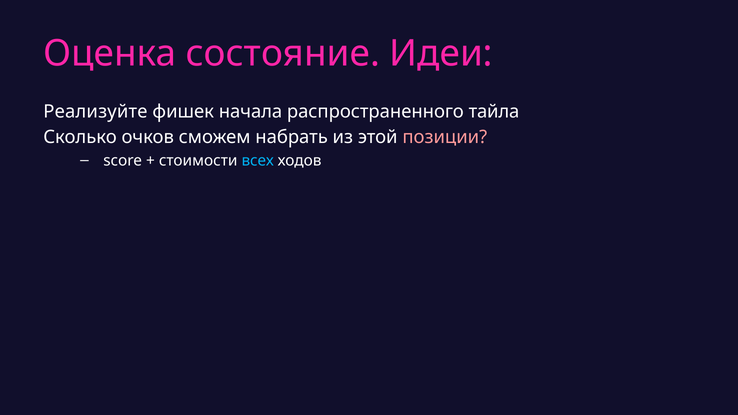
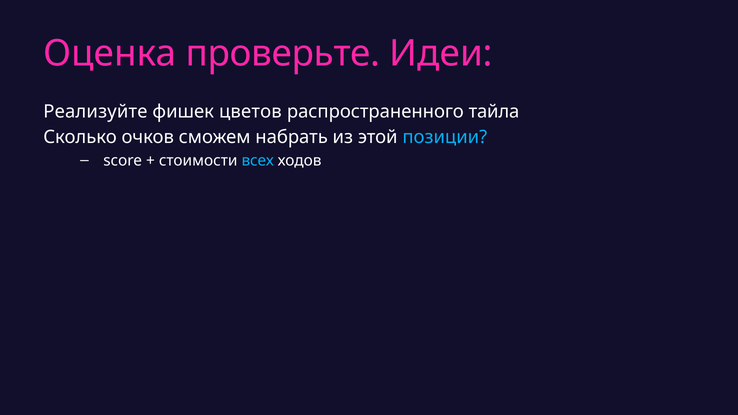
состояние: состояние -> проверьте (283, 54)
начала: начала -> цветов (250, 112)
позиции colour: pink -> light blue (445, 137)
